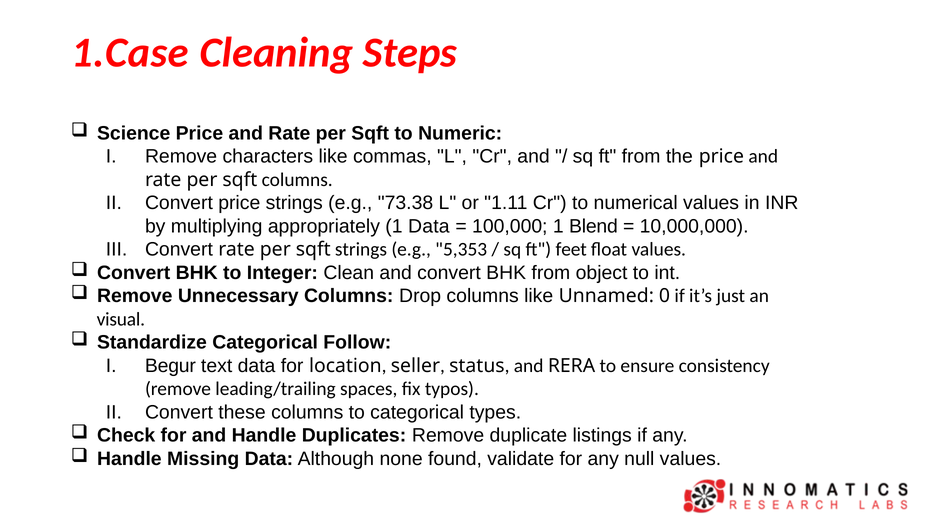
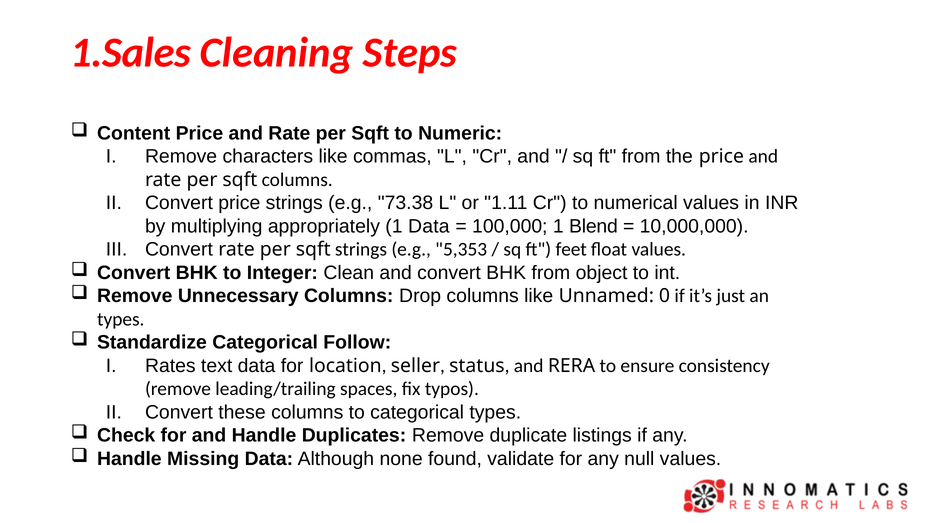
1.Case: 1.Case -> 1.Sales (131, 53)
Science: Science -> Content (134, 133)
visual: visual -> types (121, 319)
Begur: Begur -> Rates (170, 366)
